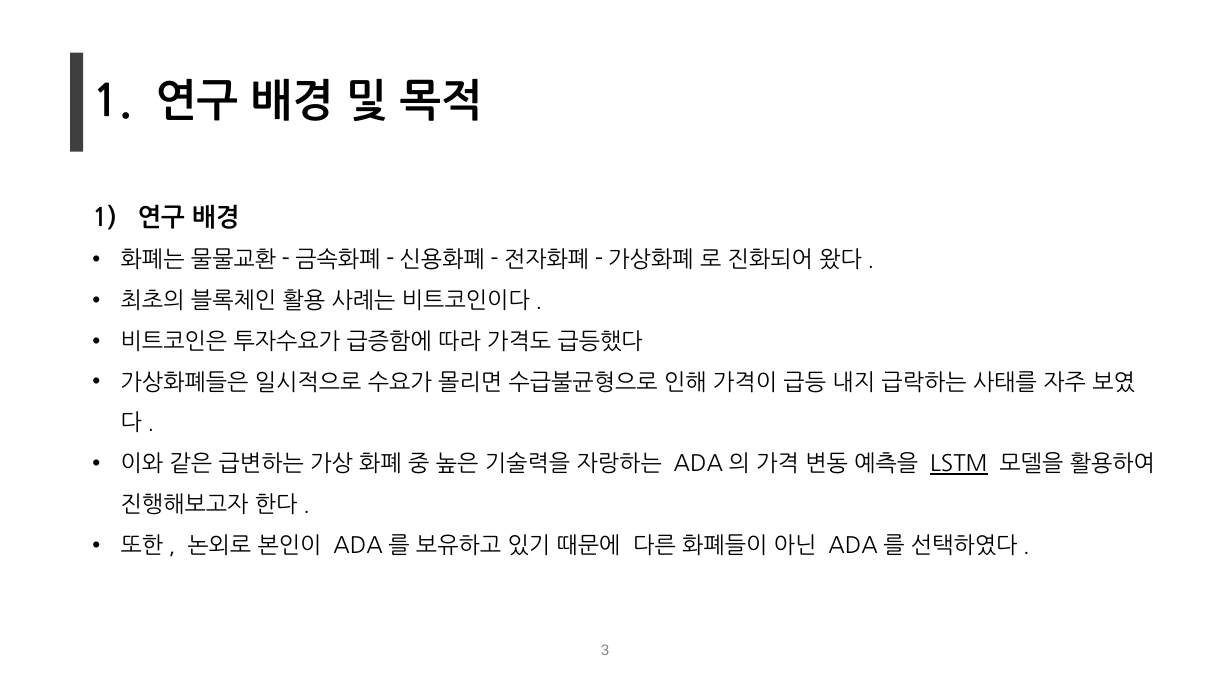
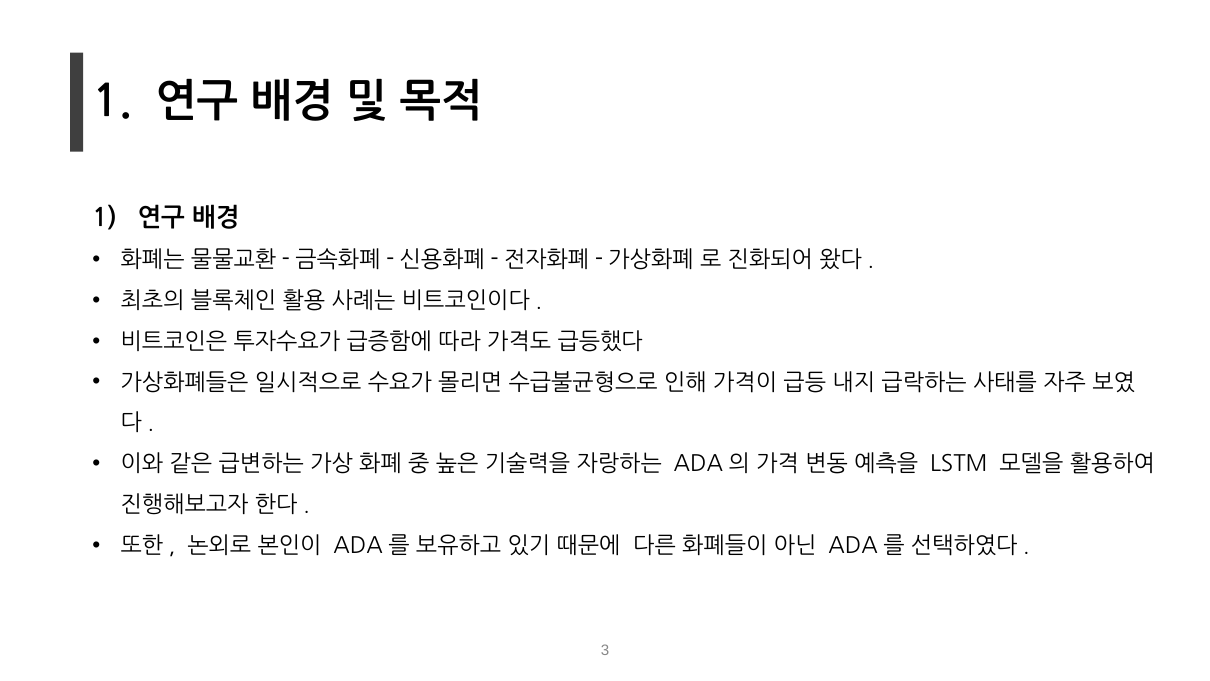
LSTM underline: present -> none (959, 464)
